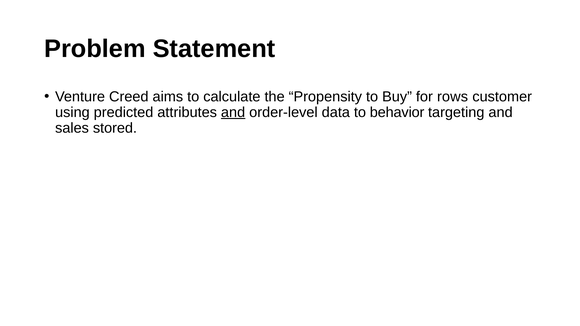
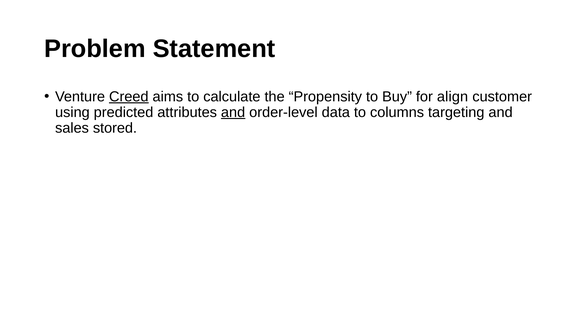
Creed underline: none -> present (129, 97)
rows: rows -> align (453, 97)
behavior: behavior -> columns (397, 112)
